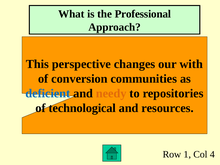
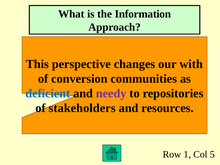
Professional: Professional -> Information (143, 14)
needy colour: orange -> purple (111, 93)
technological: technological -> stakeholders (82, 108)
4: 4 -> 5 (212, 154)
